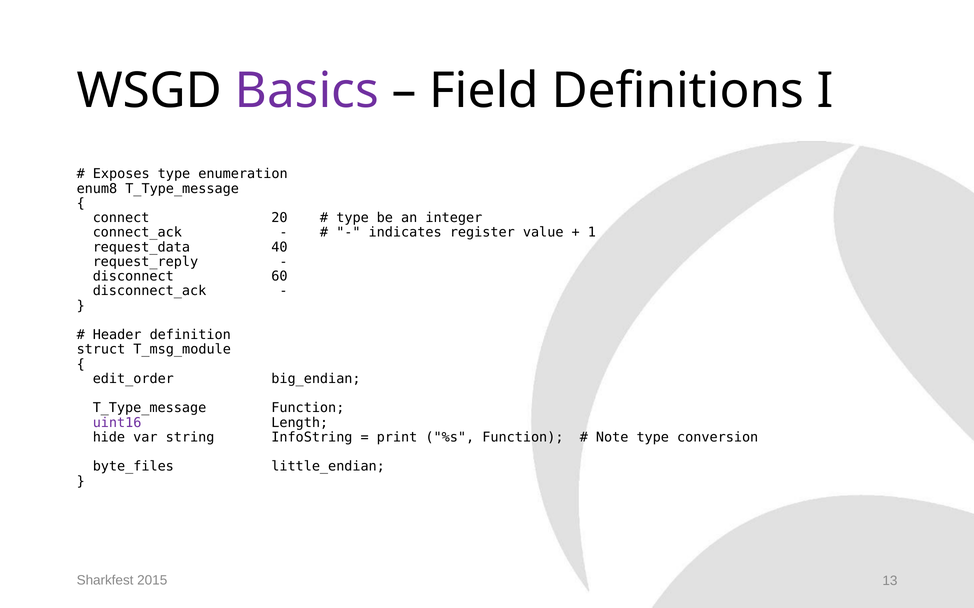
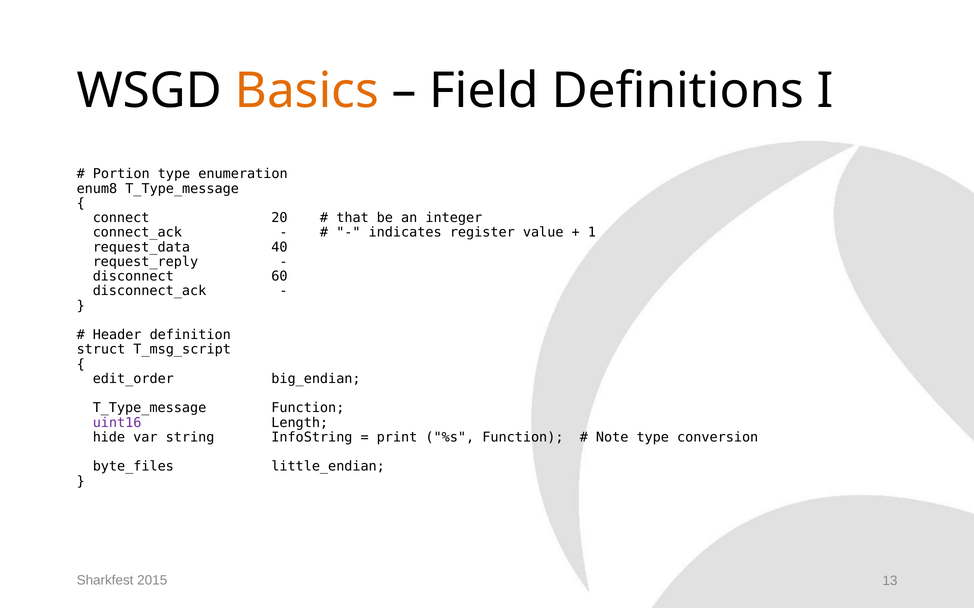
Basics colour: purple -> orange (307, 91)
Exposes: Exposes -> Portion (121, 174)
type: type -> that (353, 218)
T_msg_module: T_msg_module -> T_msg_script (182, 350)
